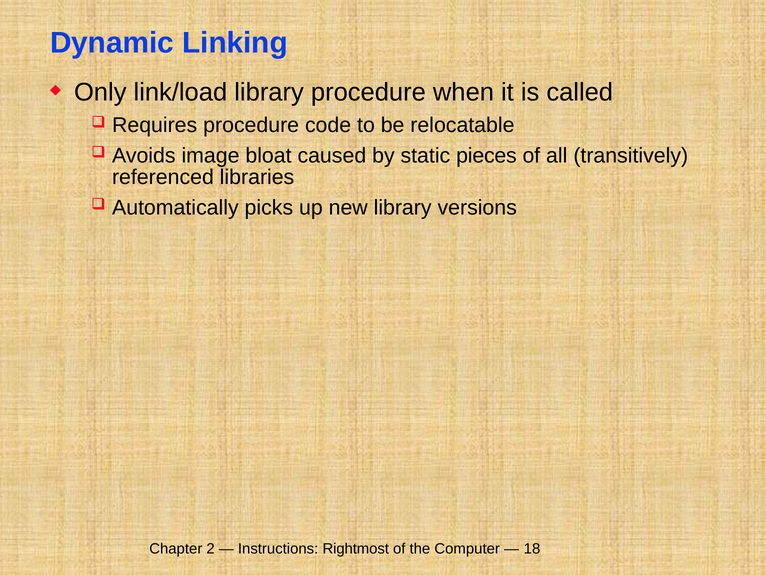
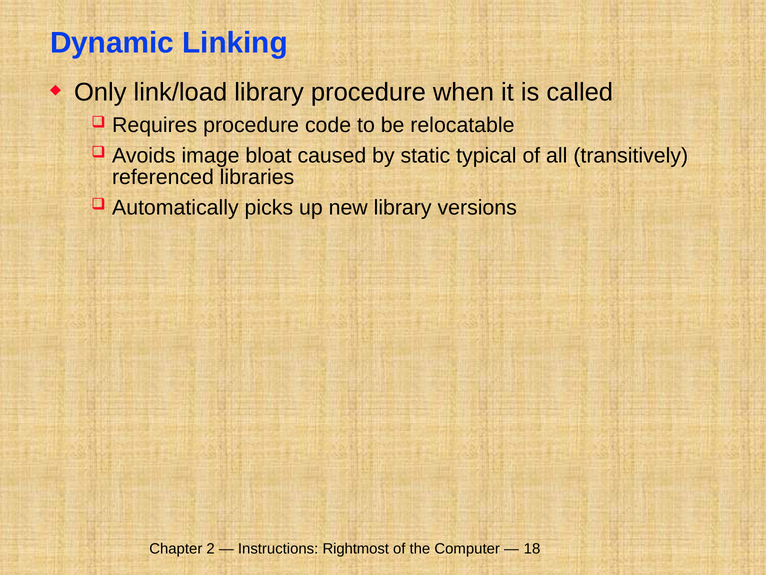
pieces: pieces -> typical (486, 155)
